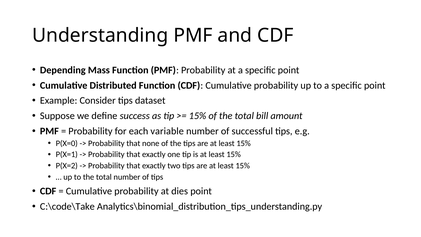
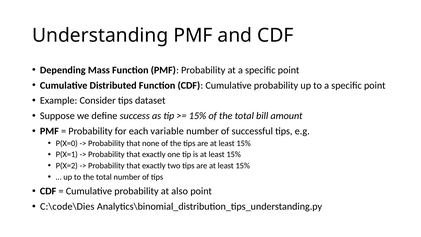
dies: dies -> also (180, 191)
C:\code\Take: C:\code\Take -> C:\code\Dies (67, 206)
